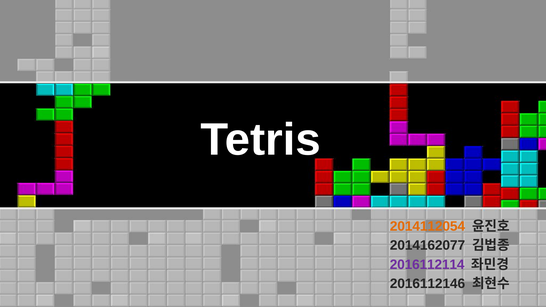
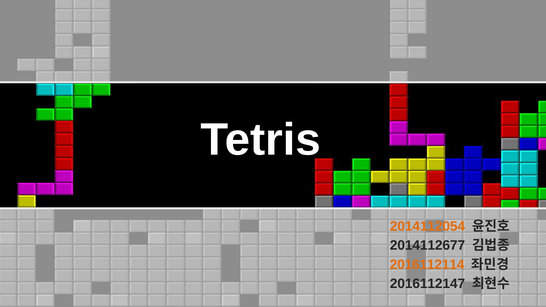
2014162077: 2014162077 -> 2014112677 (427, 246)
2016112114 colour: purple -> orange (427, 265)
2016112146: 2016112146 -> 2016112147 (427, 284)
